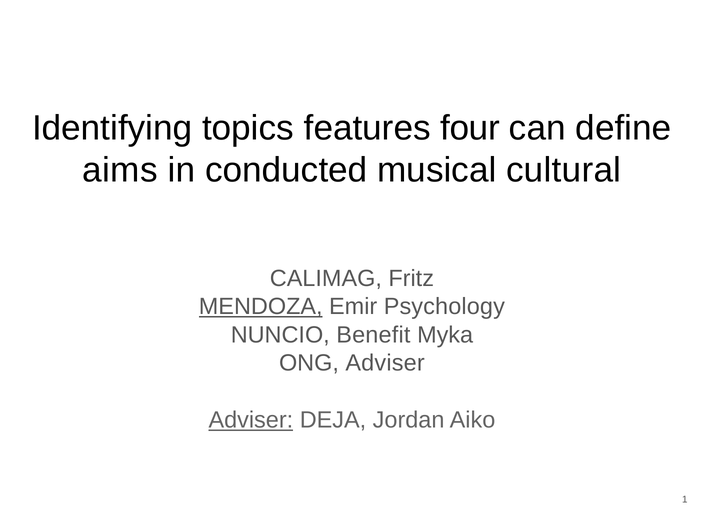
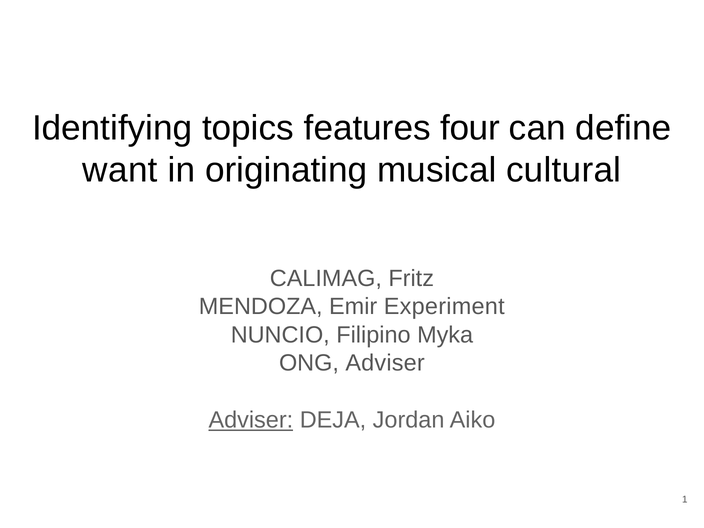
aims: aims -> want (120, 170)
conducted: conducted -> originating (286, 170)
MENDOZA underline: present -> none (261, 307)
Psychology: Psychology -> Experiment (444, 307)
Benefit: Benefit -> Filipino (373, 335)
